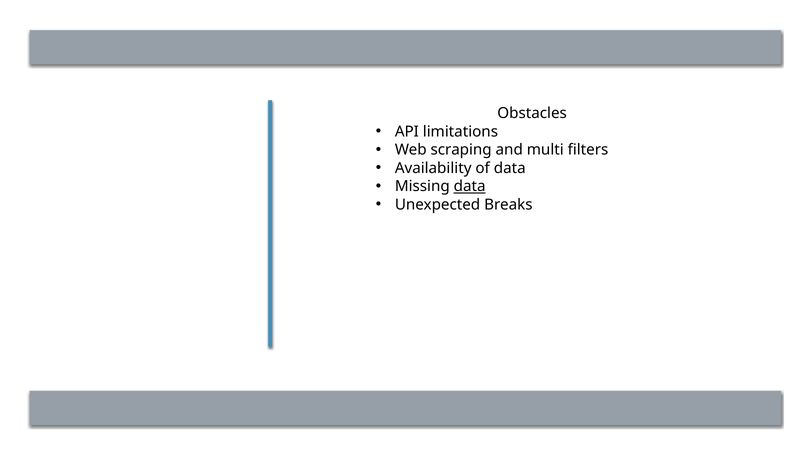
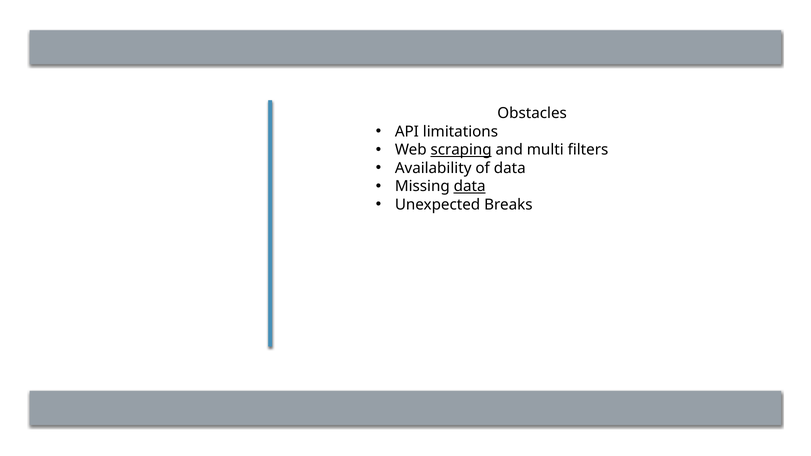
scraping underline: none -> present (461, 150)
